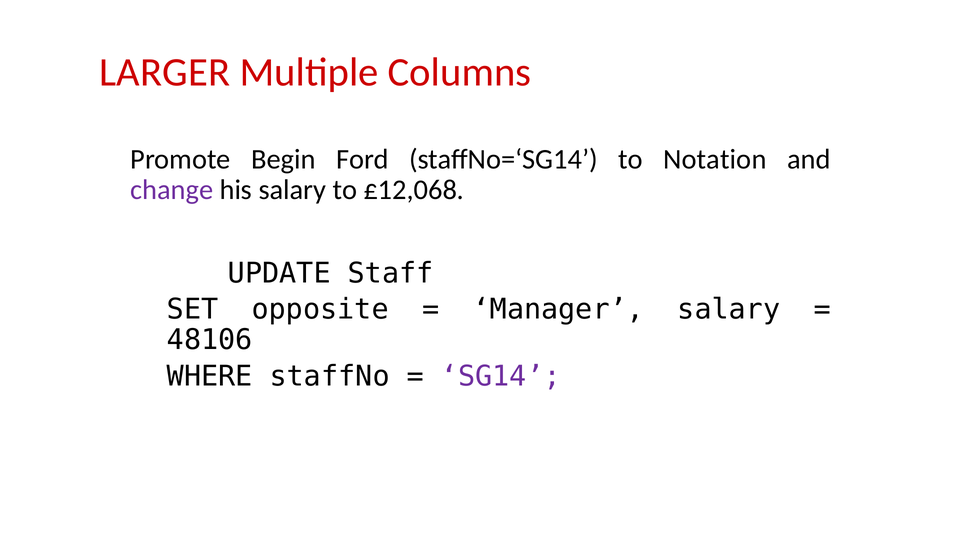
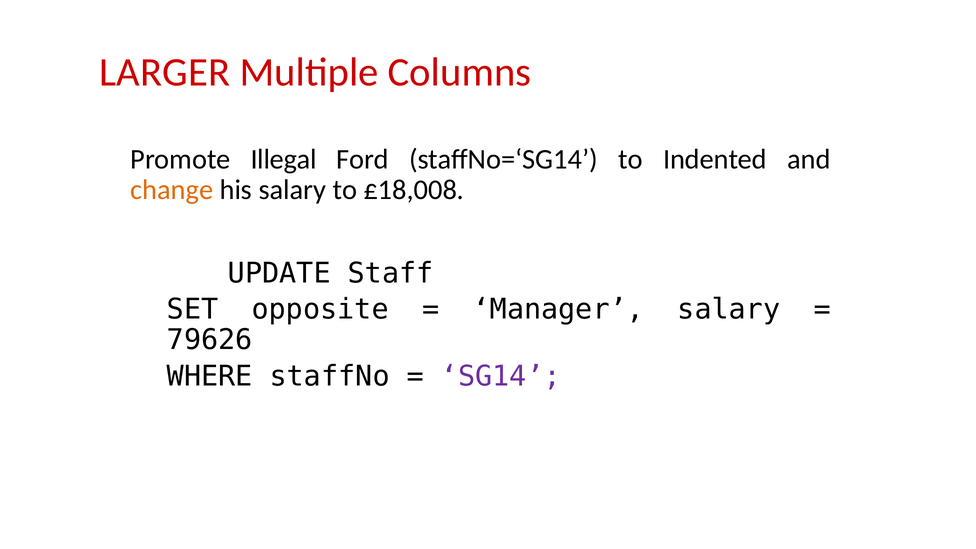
Begin: Begin -> Illegal (284, 159)
Notation: Notation -> Indented (715, 159)
change colour: purple -> orange (172, 190)
£12,068: £12,068 -> £18,008 (414, 190)
48106: 48106 -> 79626 (210, 340)
